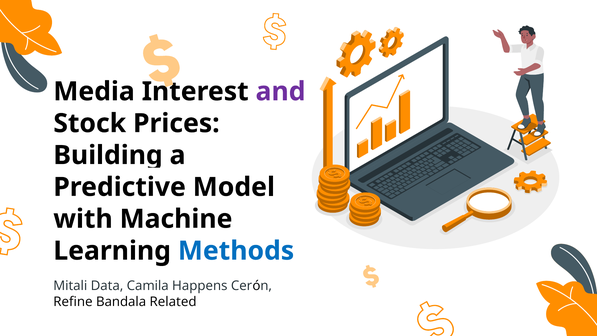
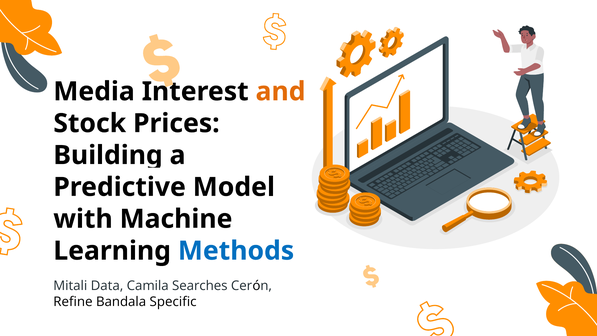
and colour: purple -> orange (281, 91)
Happens: Happens -> Searches (200, 286)
Related: Related -> Specific (173, 302)
